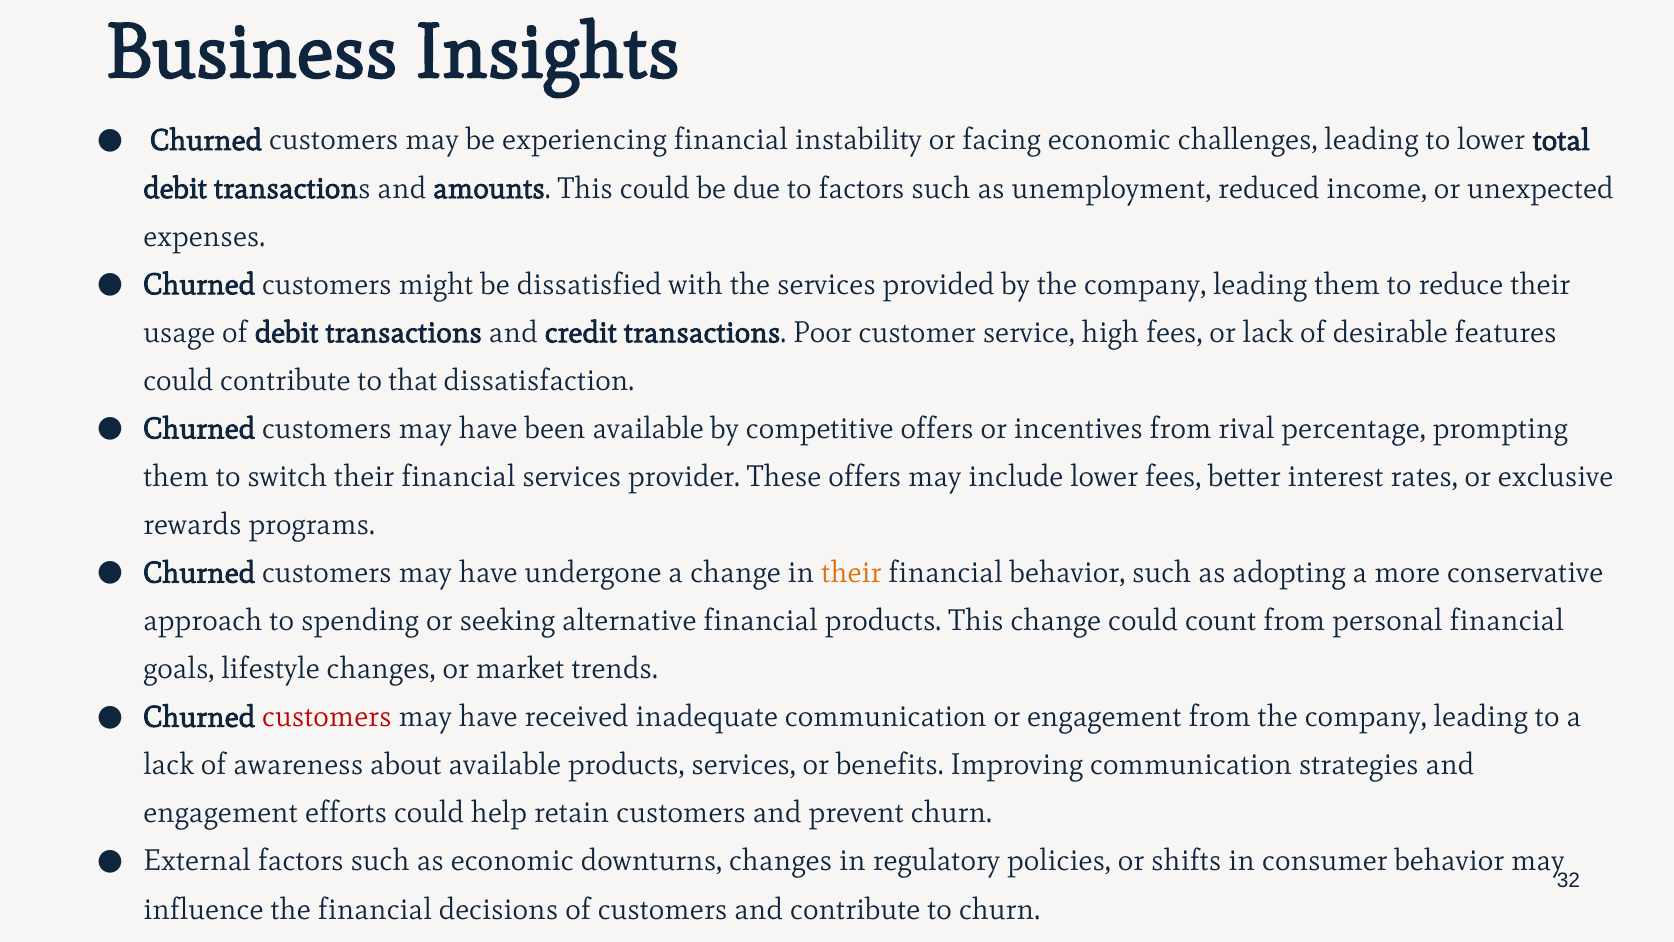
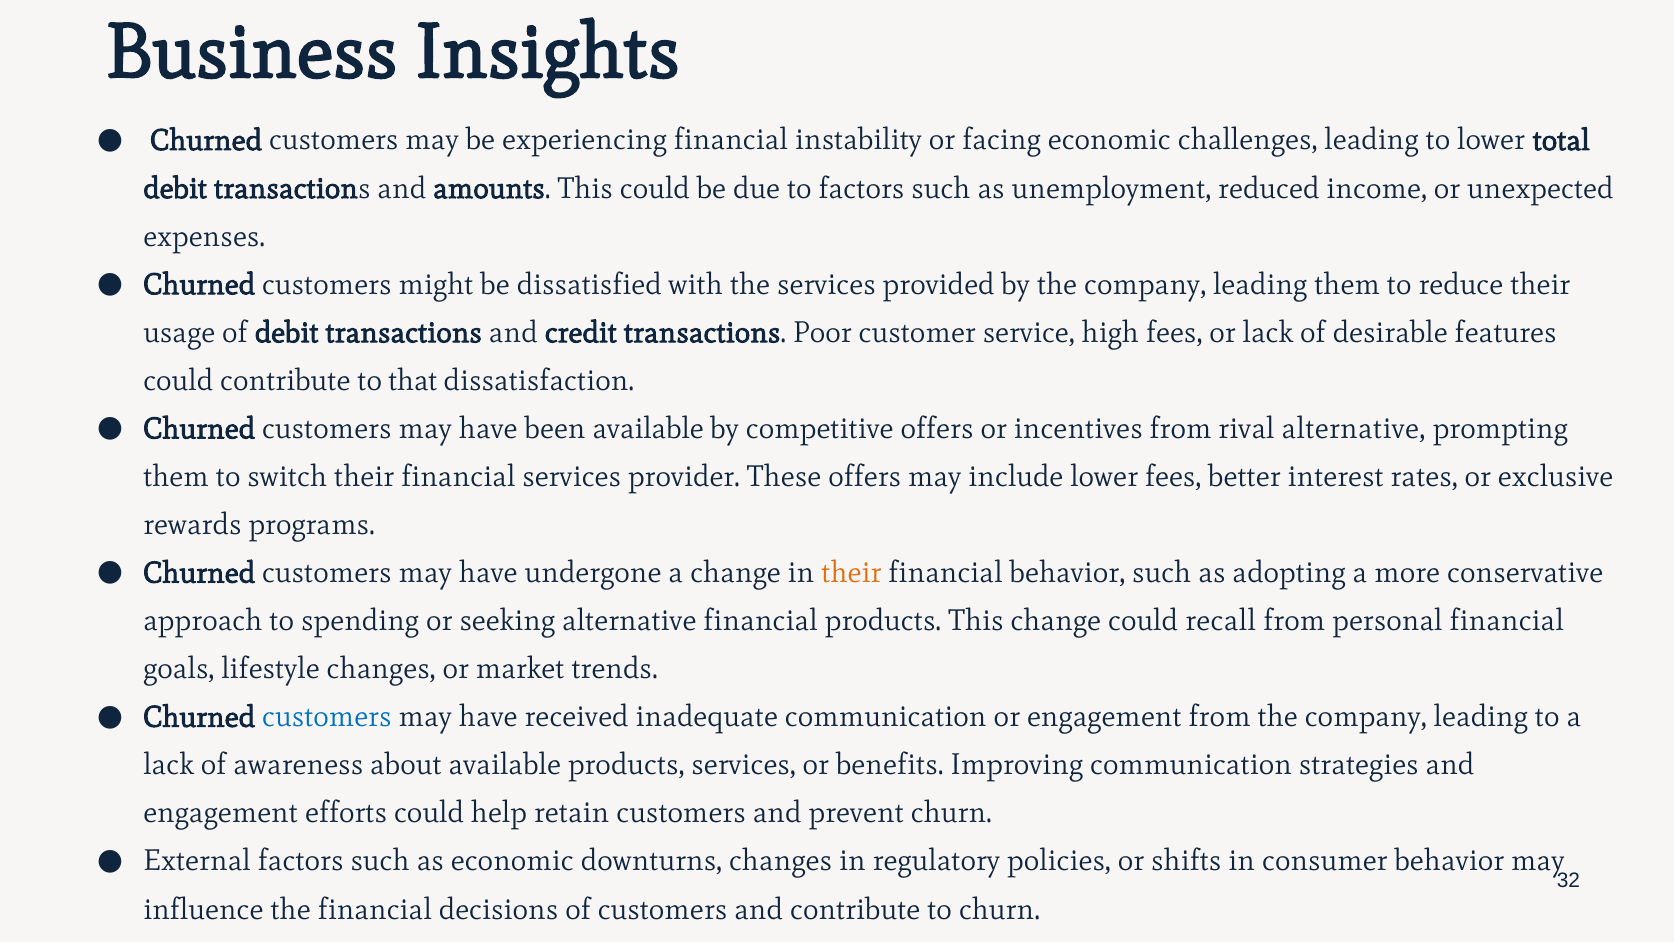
rival percentage: percentage -> alternative (1353, 428)
count: count -> recall (1221, 621)
customers colour: red -> blue (327, 717)
